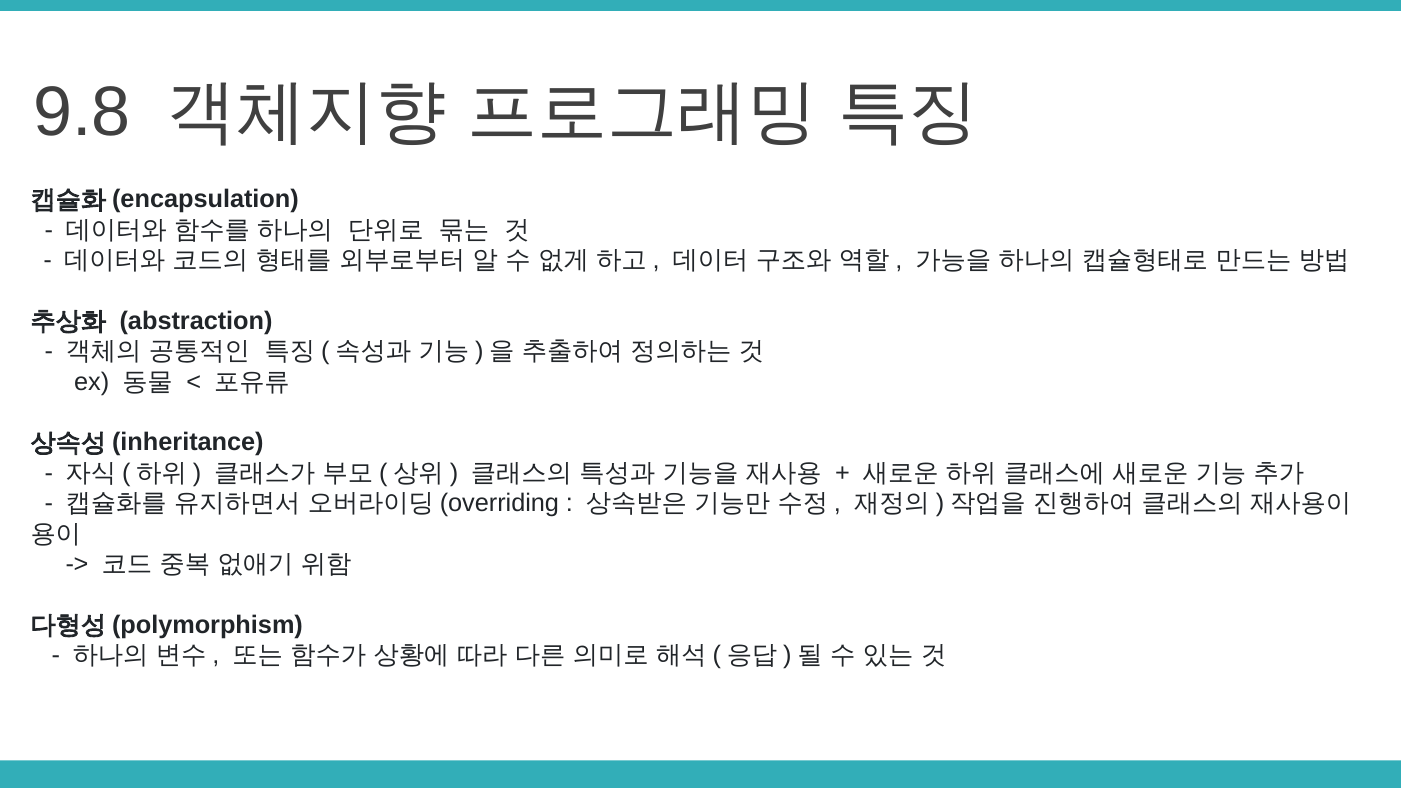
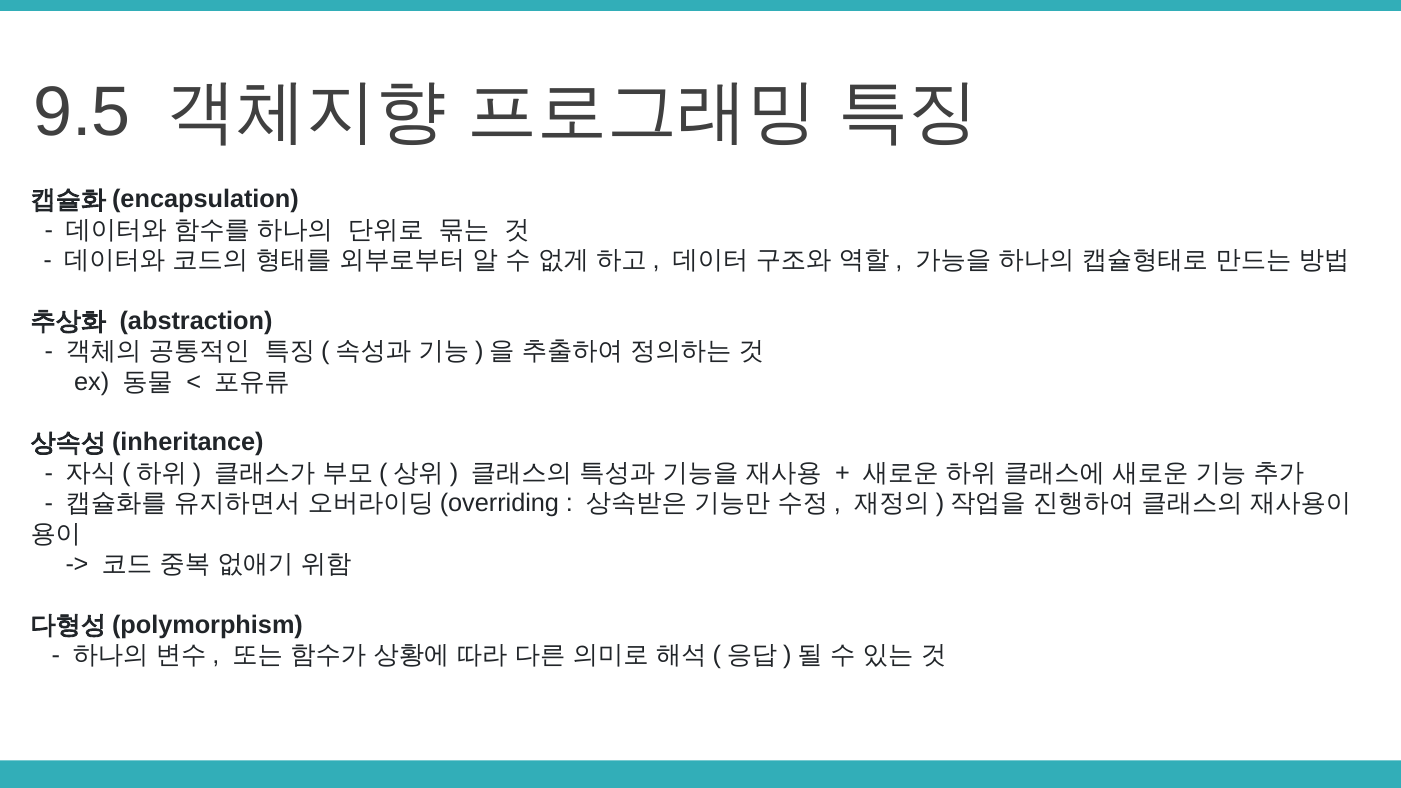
9.8: 9.8 -> 9.5 (82, 112)
